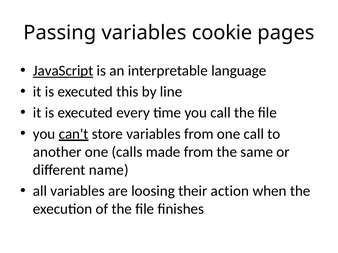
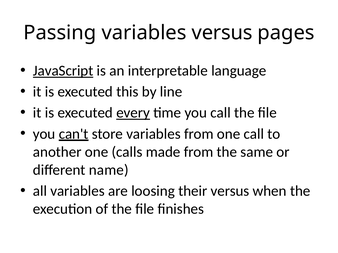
variables cookie: cookie -> versus (222, 33)
every underline: none -> present (133, 113)
their action: action -> versus (230, 191)
